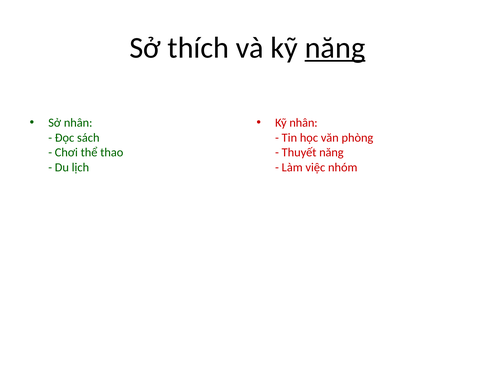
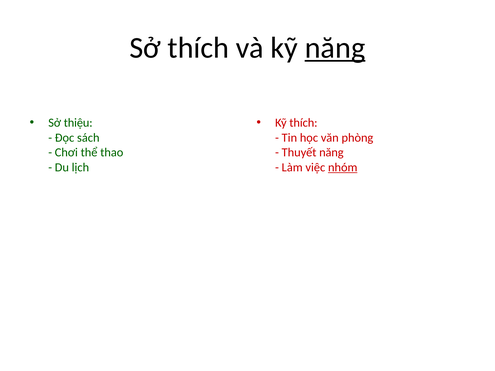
Sở nhân: nhân -> thiệu (78, 123)
Kỹ nhân: nhân -> thích (303, 123)
nhóm underline: none -> present (343, 168)
